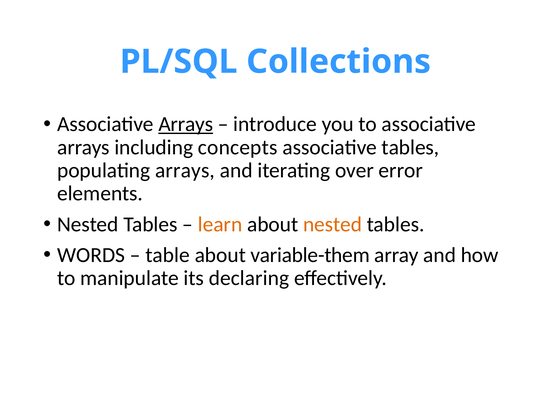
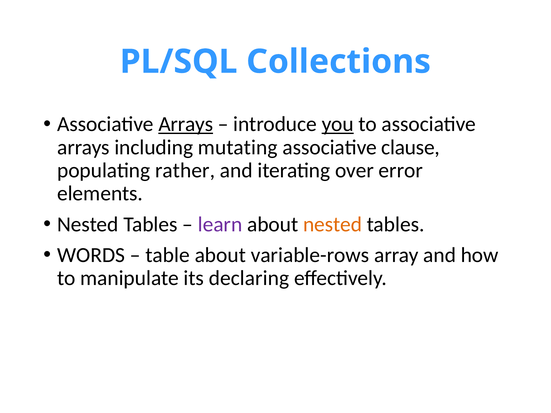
you underline: none -> present (338, 124)
concepts: concepts -> mutating (238, 147)
associative tables: tables -> clause (411, 147)
populating arrays: arrays -> rather (185, 171)
learn colour: orange -> purple (220, 224)
variable-them: variable-them -> variable-rows (310, 255)
